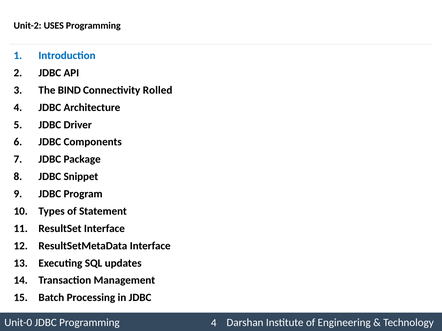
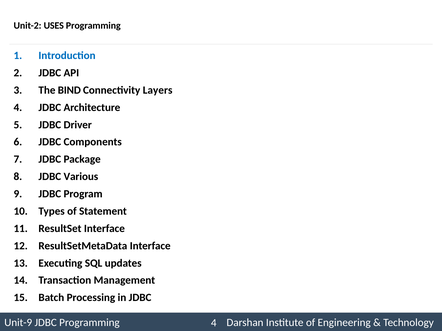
Rolled: Rolled -> Layers (158, 90)
Snippet: Snippet -> Various (81, 177)
Unit-0: Unit-0 -> Unit-9 (18, 323)
